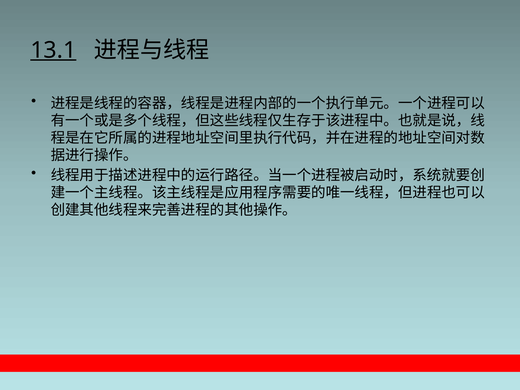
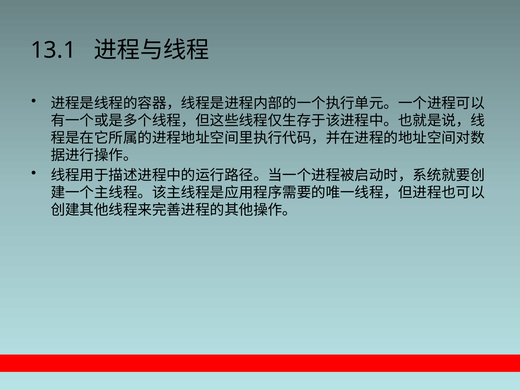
13.1 underline: present -> none (53, 50)
